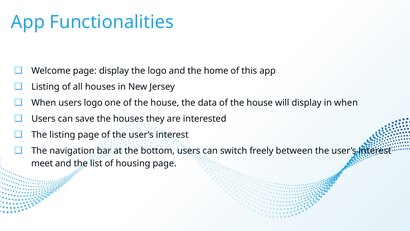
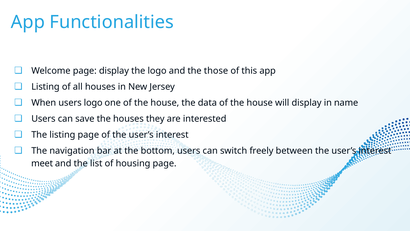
home: home -> those (216, 71)
in when: when -> name (346, 103)
